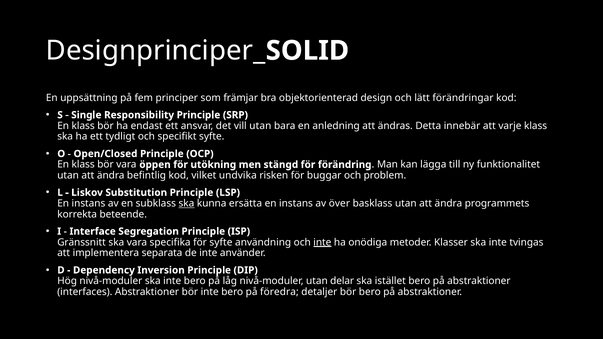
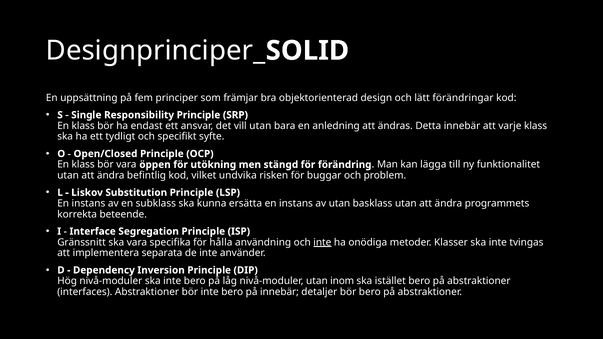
ska underline: present -> none (186, 204)
av över: över -> utan (339, 204)
för syfte: syfte -> hålla (221, 242)
delar: delar -> inom (342, 281)
på föredra: föredra -> innebär (279, 292)
